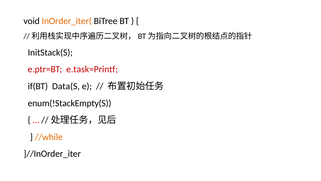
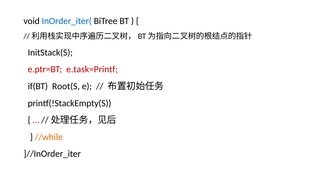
InOrder_iter( colour: orange -> blue (67, 21)
Data(S: Data(S -> Root(S (66, 86)
enum(!StackEmpty(S: enum(!StackEmpty(S -> printf(!StackEmpty(S (70, 103)
